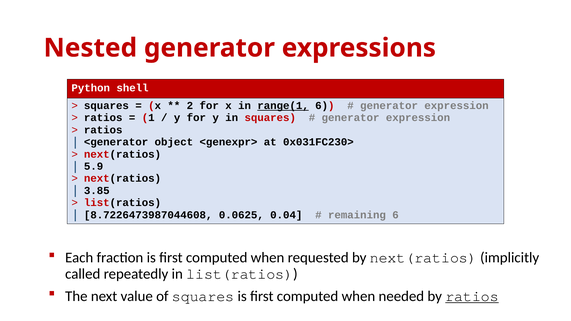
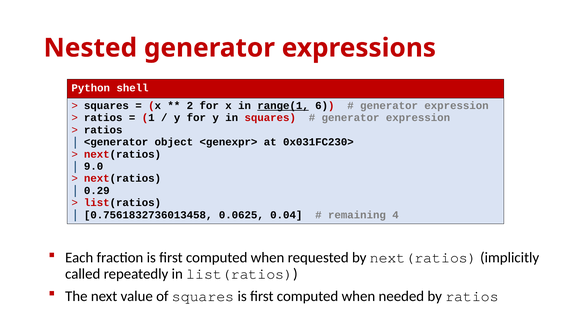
5.9: 5.9 -> 9.0 (94, 166)
3.85: 3.85 -> 0.29 (97, 191)
8.7226473987044608: 8.7226473987044608 -> 0.7561832736013458 (148, 215)
remaining 6: 6 -> 4 (395, 215)
ratios underline: present -> none (472, 296)
